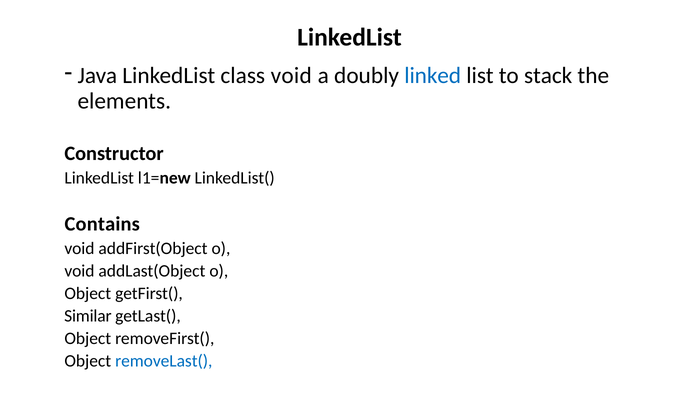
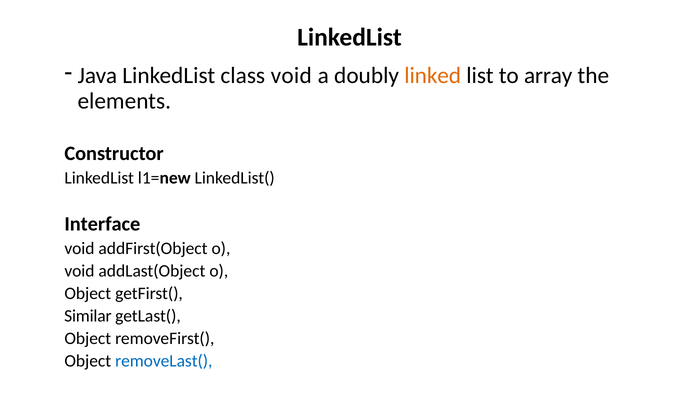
linked colour: blue -> orange (433, 76)
stack: stack -> array (548, 76)
Contains: Contains -> Interface (102, 224)
